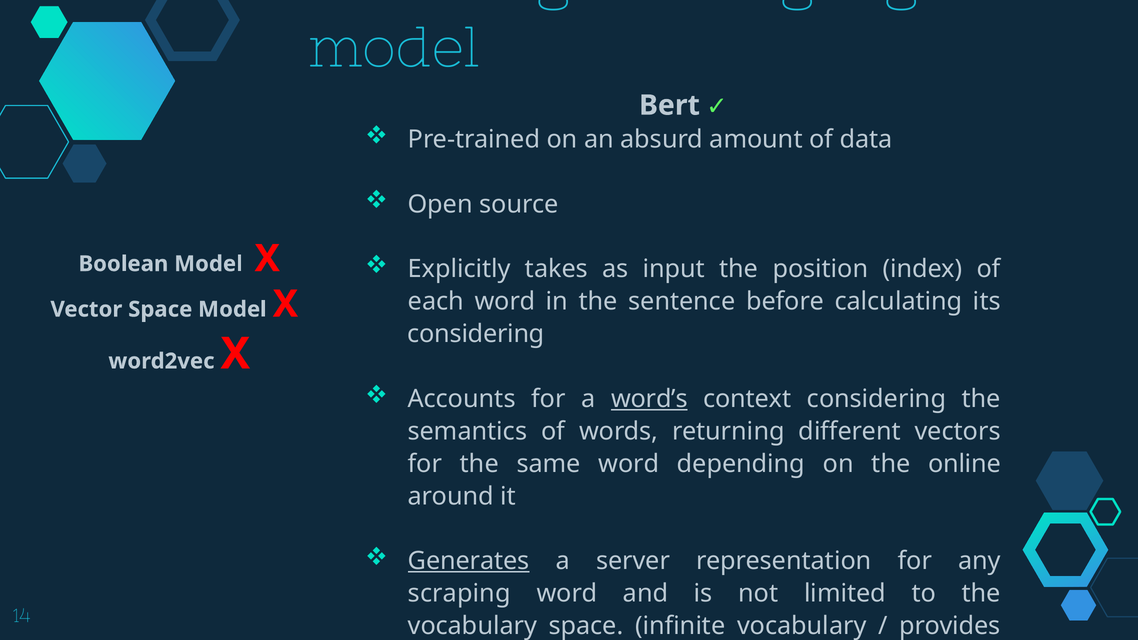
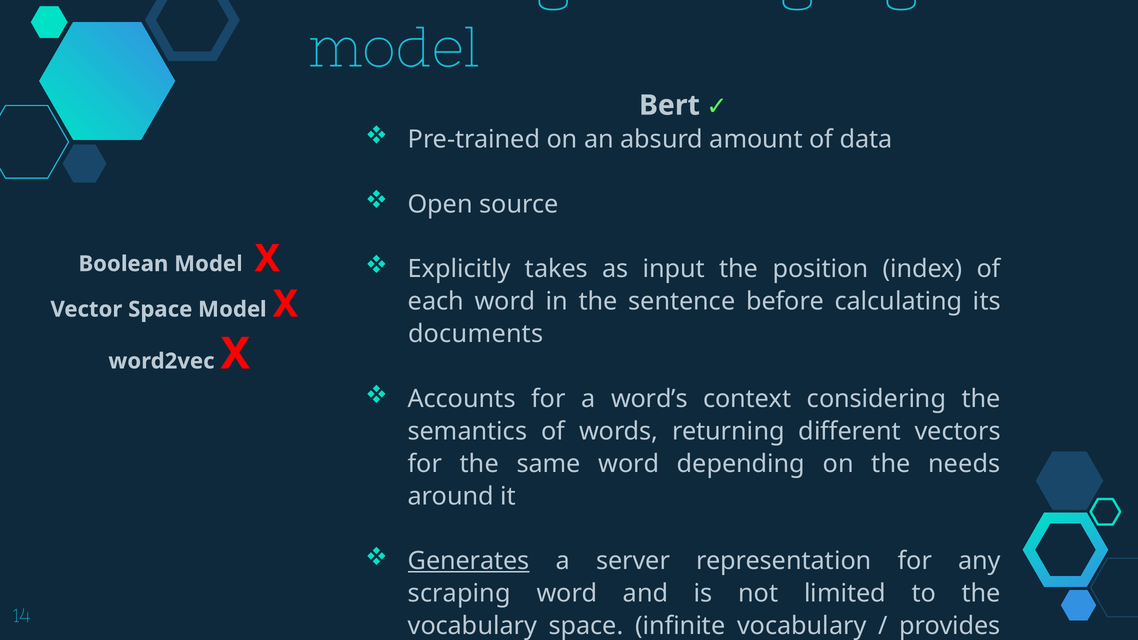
considering: considering -> documents (476, 334)
word’s underline: present -> none (649, 399)
online: online -> needs (964, 464)
